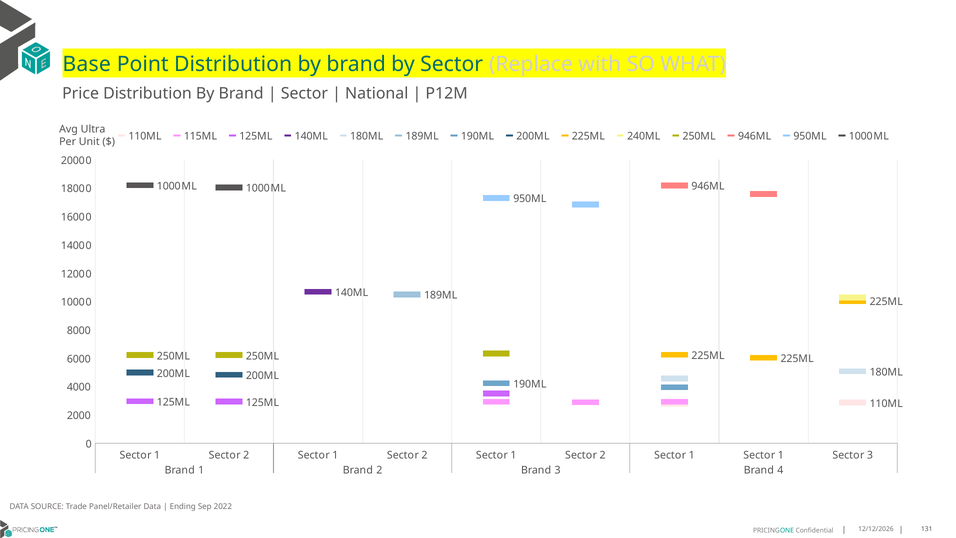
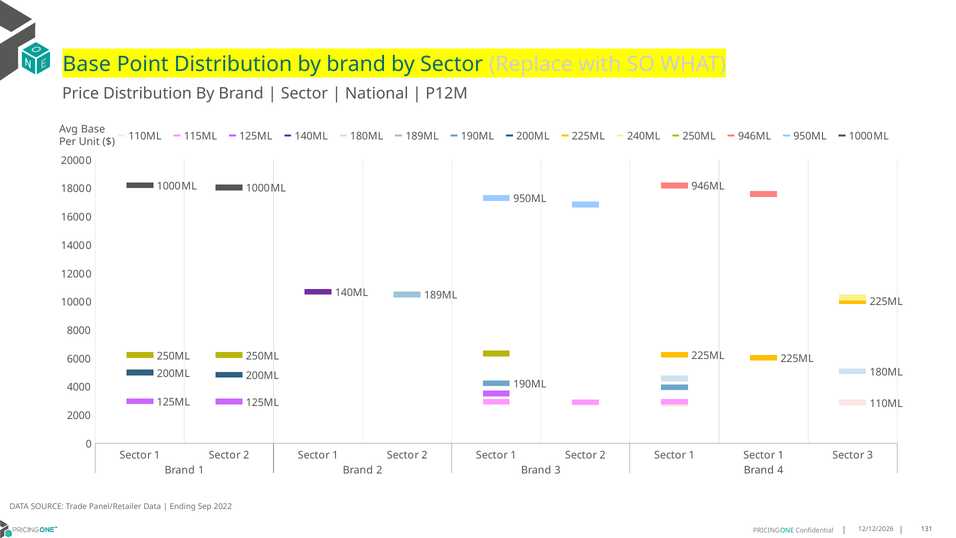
Avg Ultra: Ultra -> Base (93, 129)
